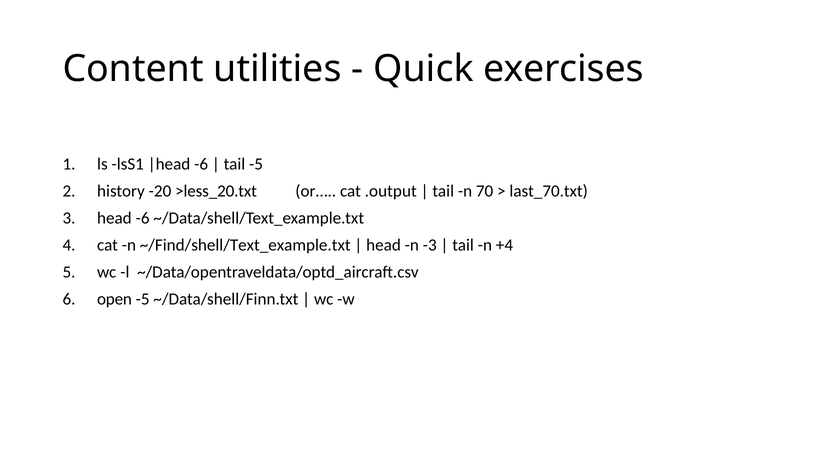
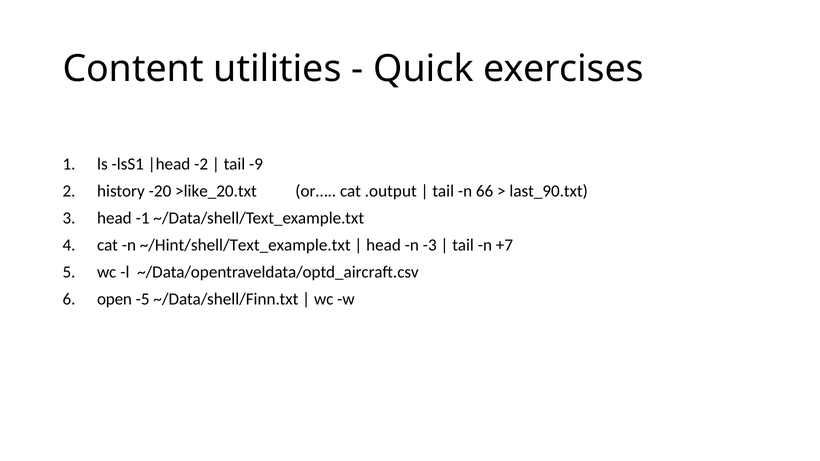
-6: -6 -> -2 (201, 164)
tail -5: -5 -> -9 (256, 164)
>less_20.txt: >less_20.txt -> >like_20.txt (216, 191)
70: 70 -> 66 (485, 191)
last_70.txt: last_70.txt -> last_90.txt (549, 191)
head -6: -6 -> -1 (143, 218)
~/Find/shell/Text_example.txt: ~/Find/shell/Text_example.txt -> ~/Hint/shell/Text_example.txt (245, 245)
+4: +4 -> +7 (504, 245)
